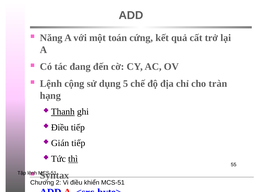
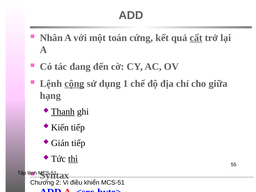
Năng: Năng -> Nhân (51, 38)
cất underline: none -> present (196, 38)
cộng underline: none -> present (74, 84)
5: 5 -> 1 (126, 84)
tràn: tràn -> giữa (218, 84)
Điều: Điều -> Kiến (60, 127)
